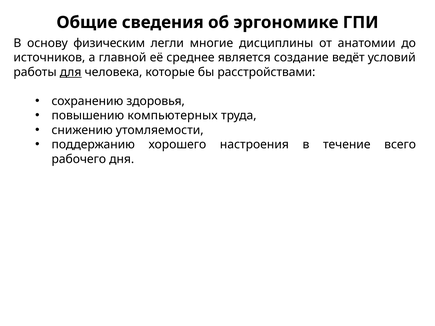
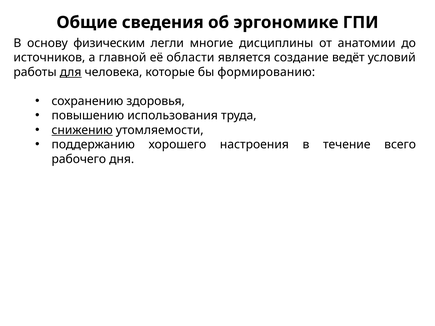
среднее: среднее -> области (190, 58)
расстройствами: расстройствами -> формированию (266, 72)
компьютерных: компьютерных -> использования (173, 116)
снижению underline: none -> present (82, 130)
